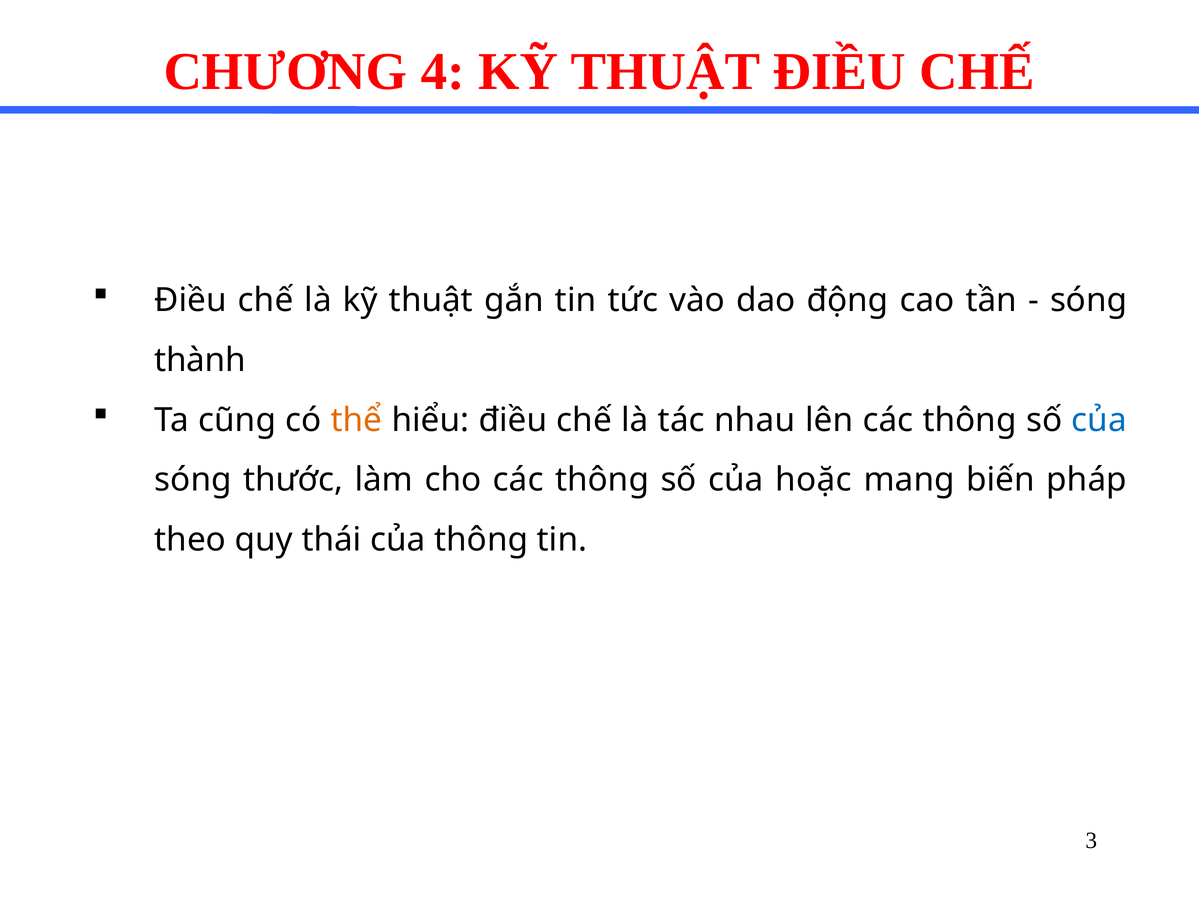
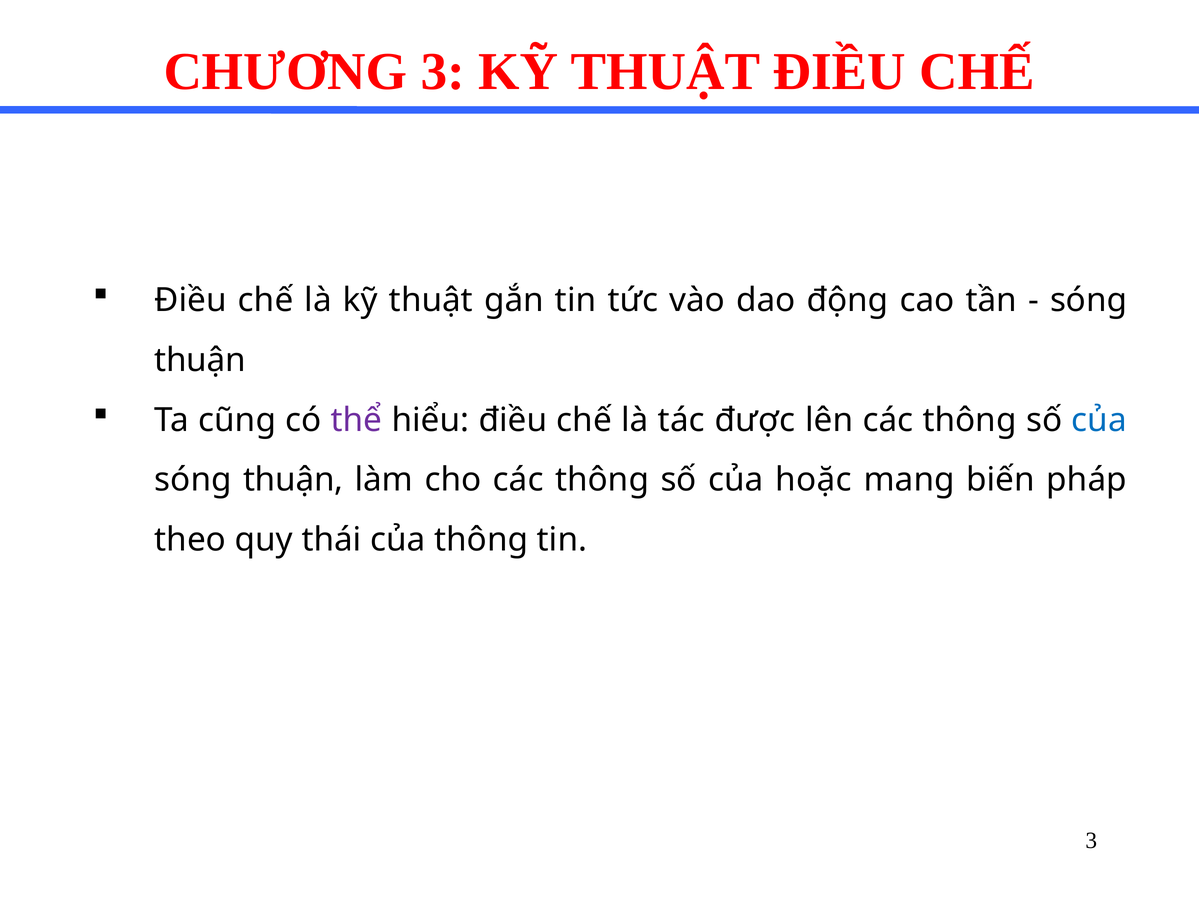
CHƯƠNG 4: 4 -> 3 (443, 72)
thành: thành -> thuận (200, 360)
thể colour: orange -> purple (357, 420)
nhau: nhau -> được (755, 420)
thước: thước -> thuận (293, 480)
